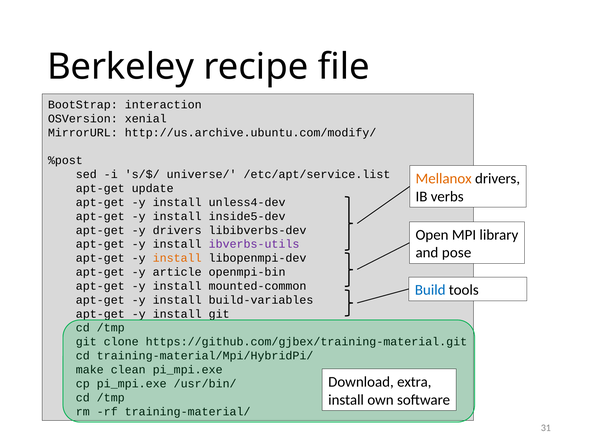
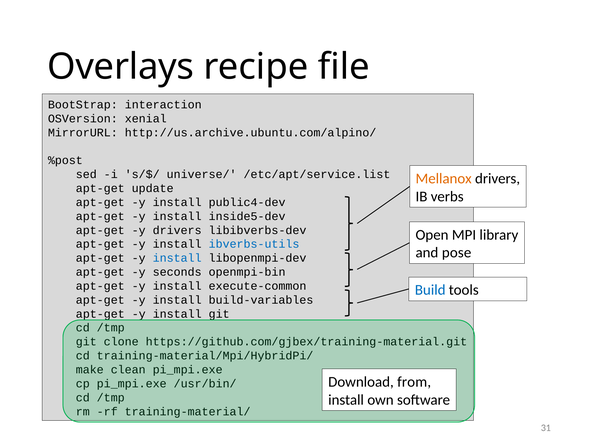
Berkeley: Berkeley -> Overlays (121, 67)
http://us.archive.ubuntu.com/modify/: http://us.archive.ubuntu.com/modify/ -> http://us.archive.ubuntu.com/alpino/ (251, 133)
unless4-dev: unless4-dev -> public4-dev (247, 203)
ibverbs-utils colour: purple -> blue (254, 244)
install colour: orange -> blue (177, 258)
article: article -> seconds (177, 272)
mounted-common: mounted-common -> execute-common (258, 286)
extra: extra -> from (414, 382)
